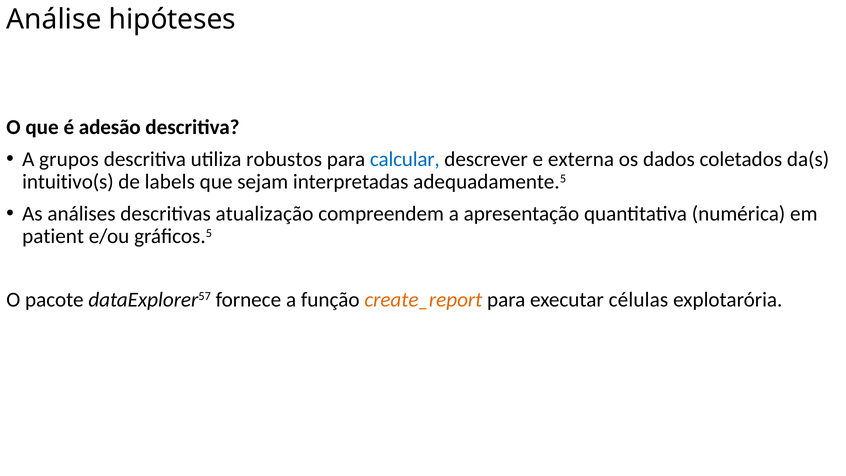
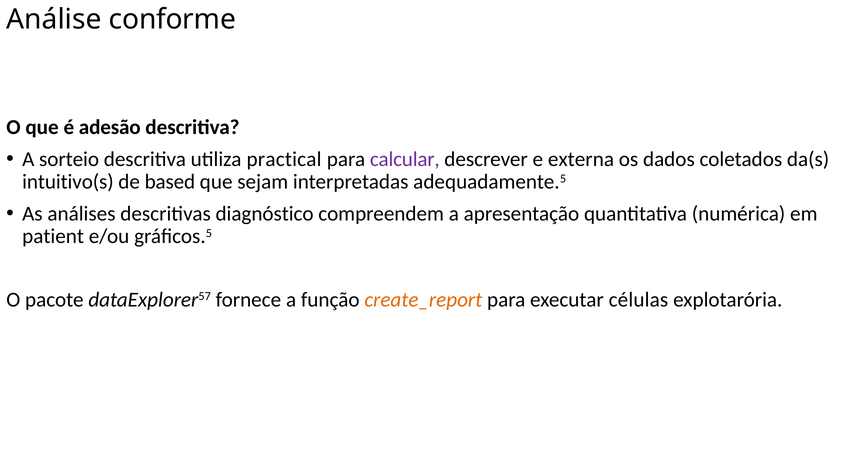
hipóteses: hipóteses -> conforme (172, 19)
grupos: grupos -> sorteio (69, 159)
robustos: robustos -> practical (284, 159)
calcular colour: blue -> purple (405, 159)
labels: labels -> based (170, 182)
atualização: atualização -> diagnóstico (265, 214)
